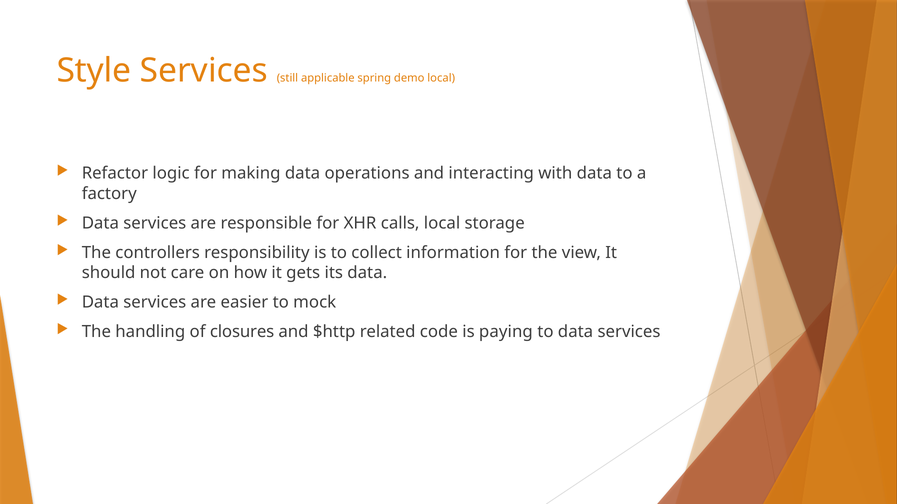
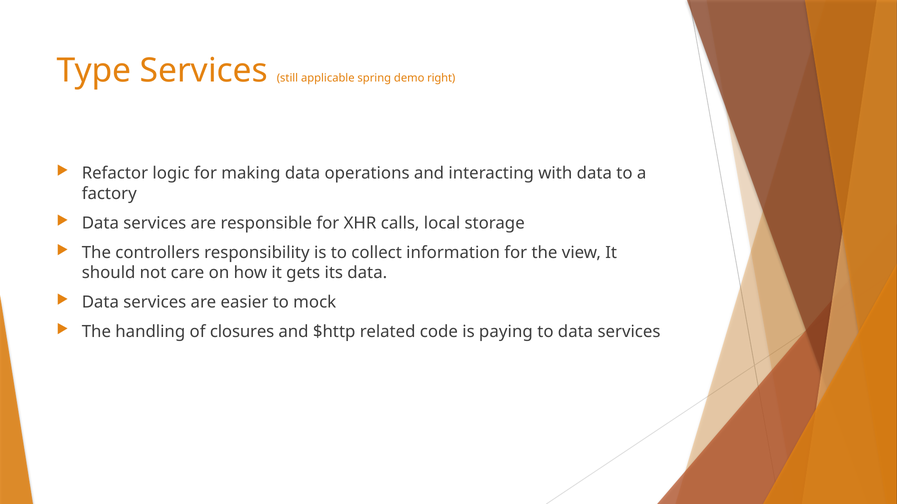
Style: Style -> Type (94, 71)
demo local: local -> right (441, 78)
